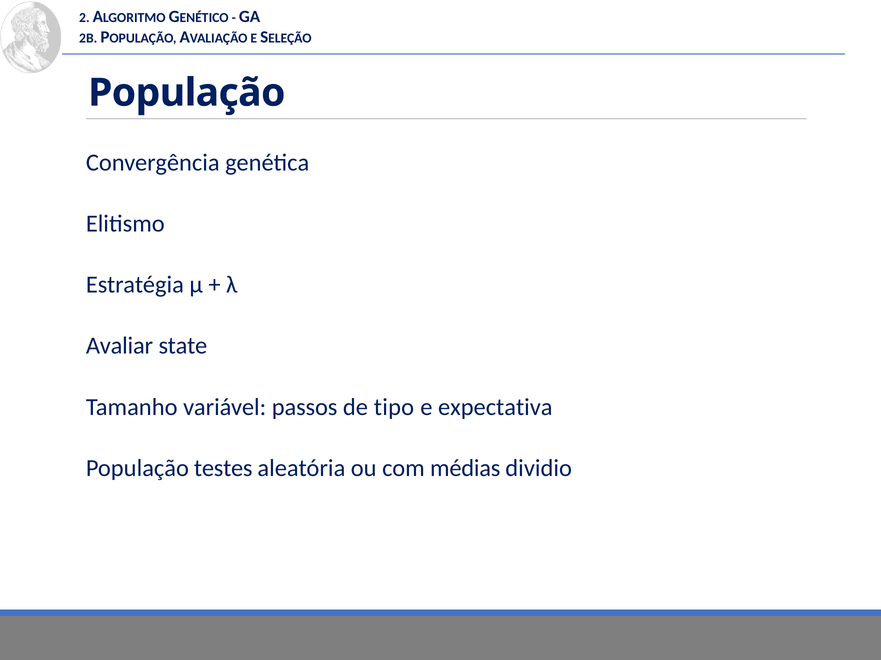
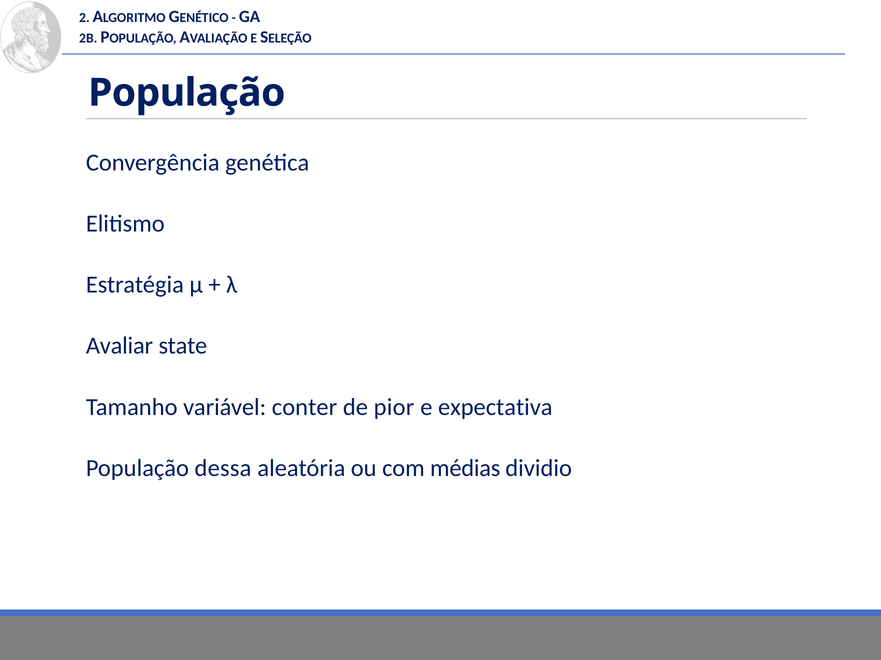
passos: passos -> conter (305, 407)
tipo: tipo -> pior (394, 407)
testes: testes -> dessa (223, 469)
